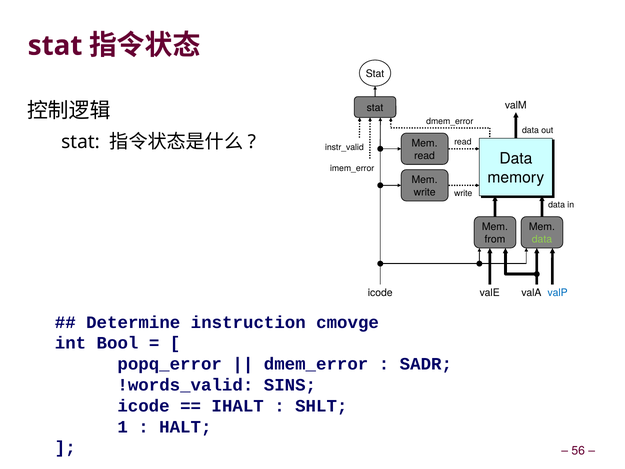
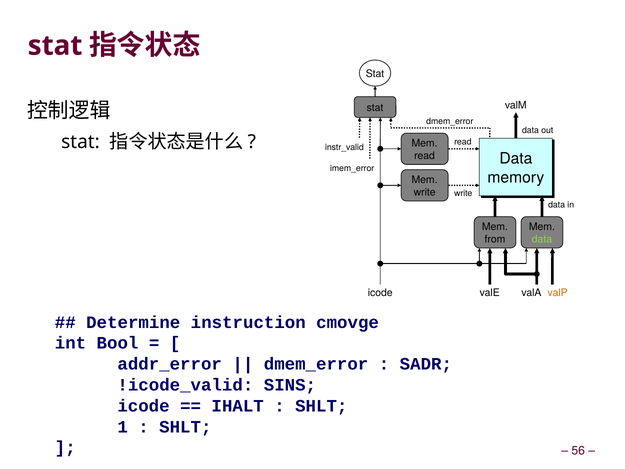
valP colour: blue -> orange (558, 293)
popq_error: popq_error -> addr_error (170, 364)
!words_valid: !words_valid -> !icode_valid (185, 385)
HALT: HALT -> SHLT (185, 426)
